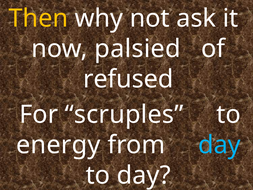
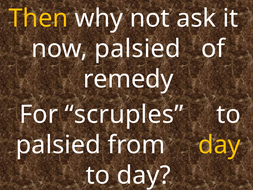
refused: refused -> remedy (128, 79)
energy: energy -> palsied (58, 145)
day colour: light blue -> yellow (219, 145)
